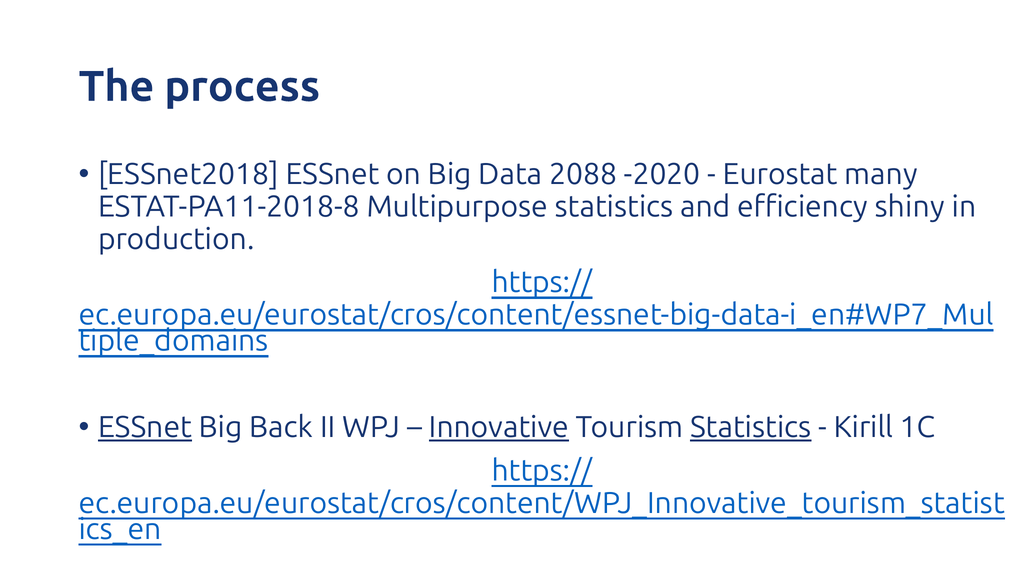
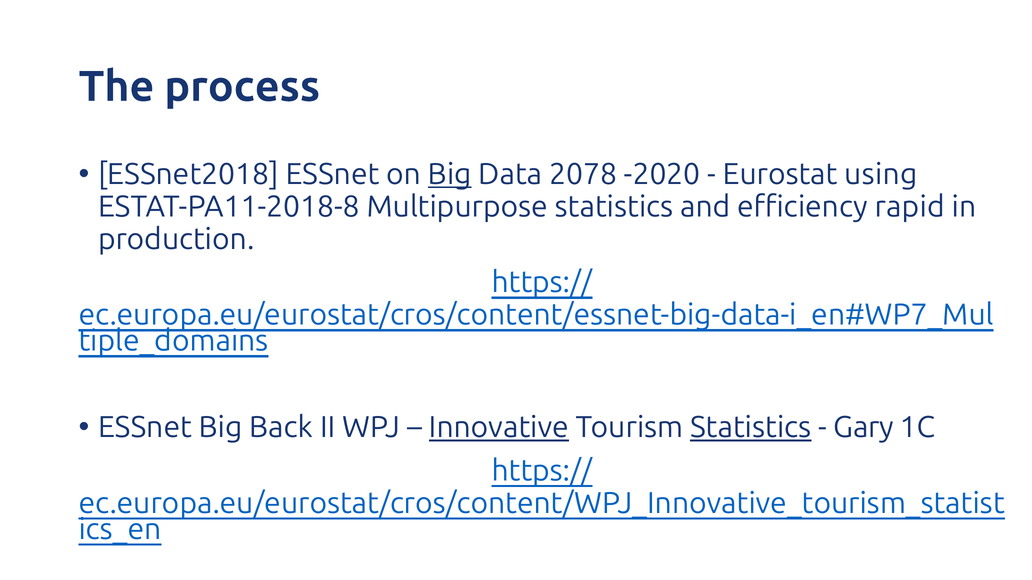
Big underline: none -> present (450, 174)
2088: 2088 -> 2078 (583, 174)
many: many -> using (881, 174)
shiny: shiny -> rapid (910, 207)
ESSnet underline: present -> none (145, 428)
Kirill: Kirill -> Gary (864, 428)
